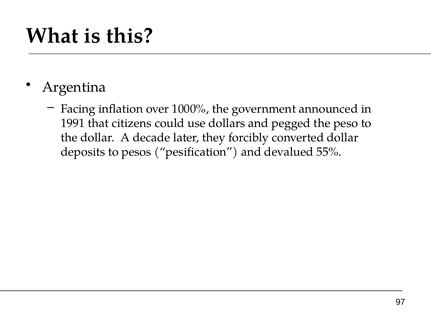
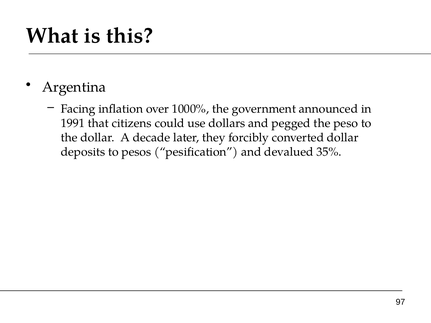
55%: 55% -> 35% (329, 152)
